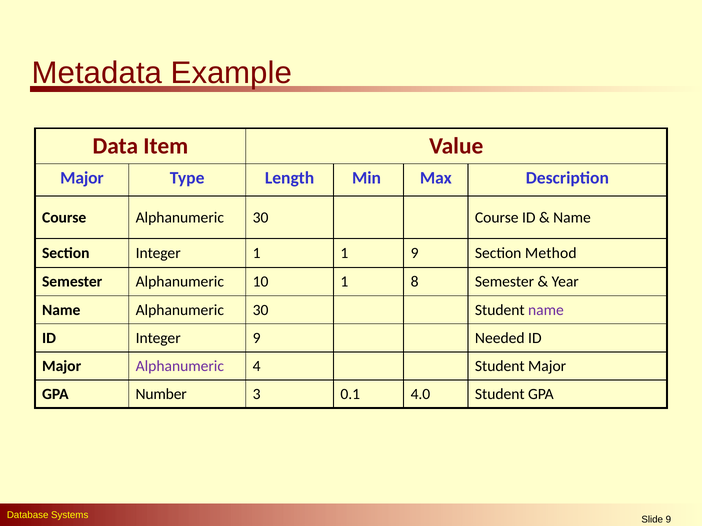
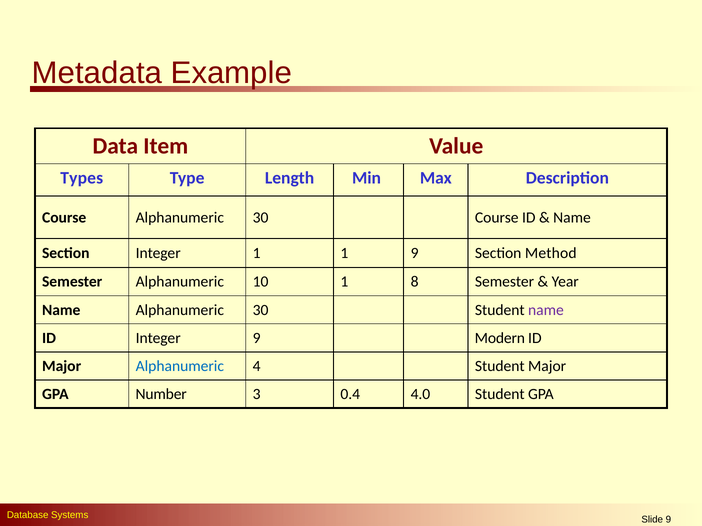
Major: Major -> Types (82, 178)
Needed: Needed -> Modern (500, 338)
Alphanumeric colour: purple -> blue (180, 367)
0.1: 0.1 -> 0.4 (350, 395)
